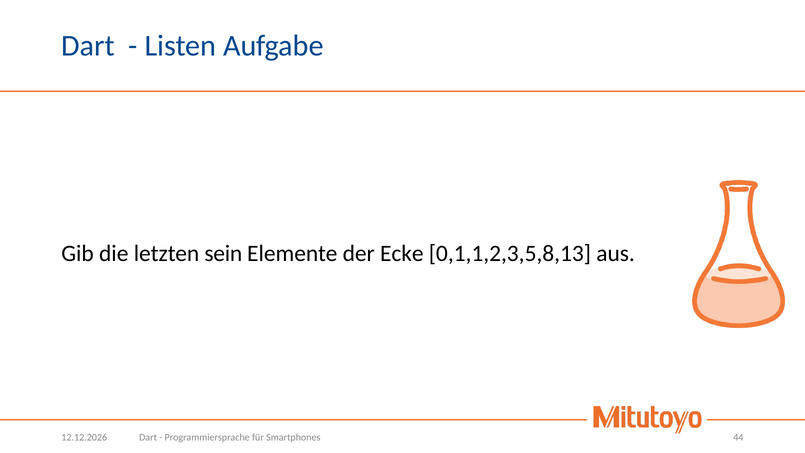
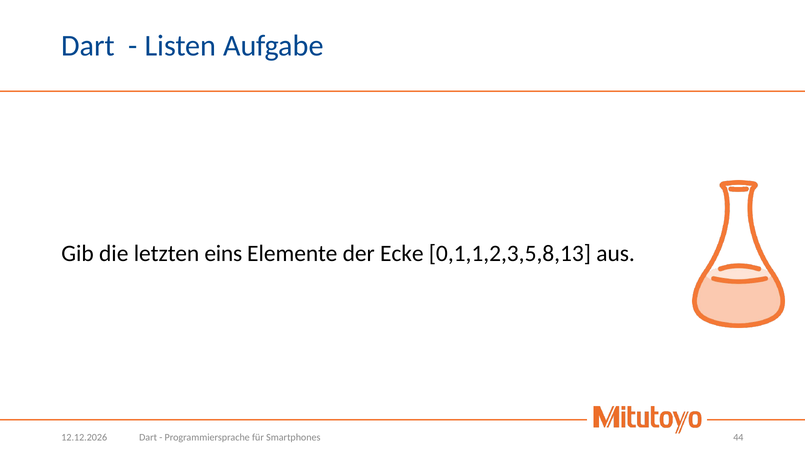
sein: sein -> eins (223, 254)
